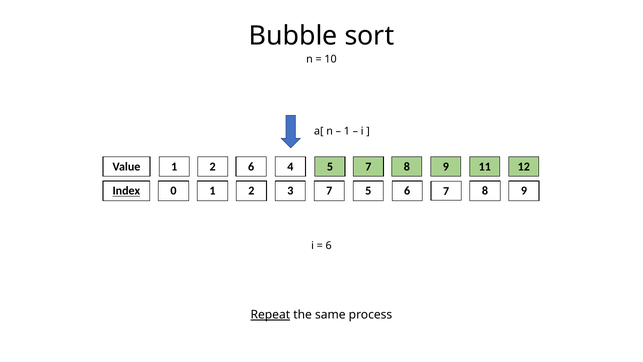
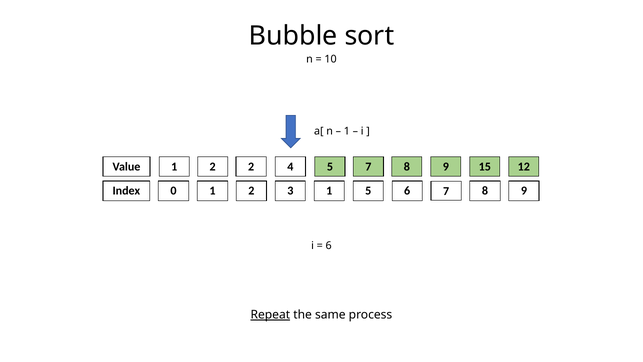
Value 6: 6 -> 2 (251, 166)
11: 11 -> 15 (485, 166)
Index underline: present -> none (126, 191)
3 7: 7 -> 1 (329, 191)
